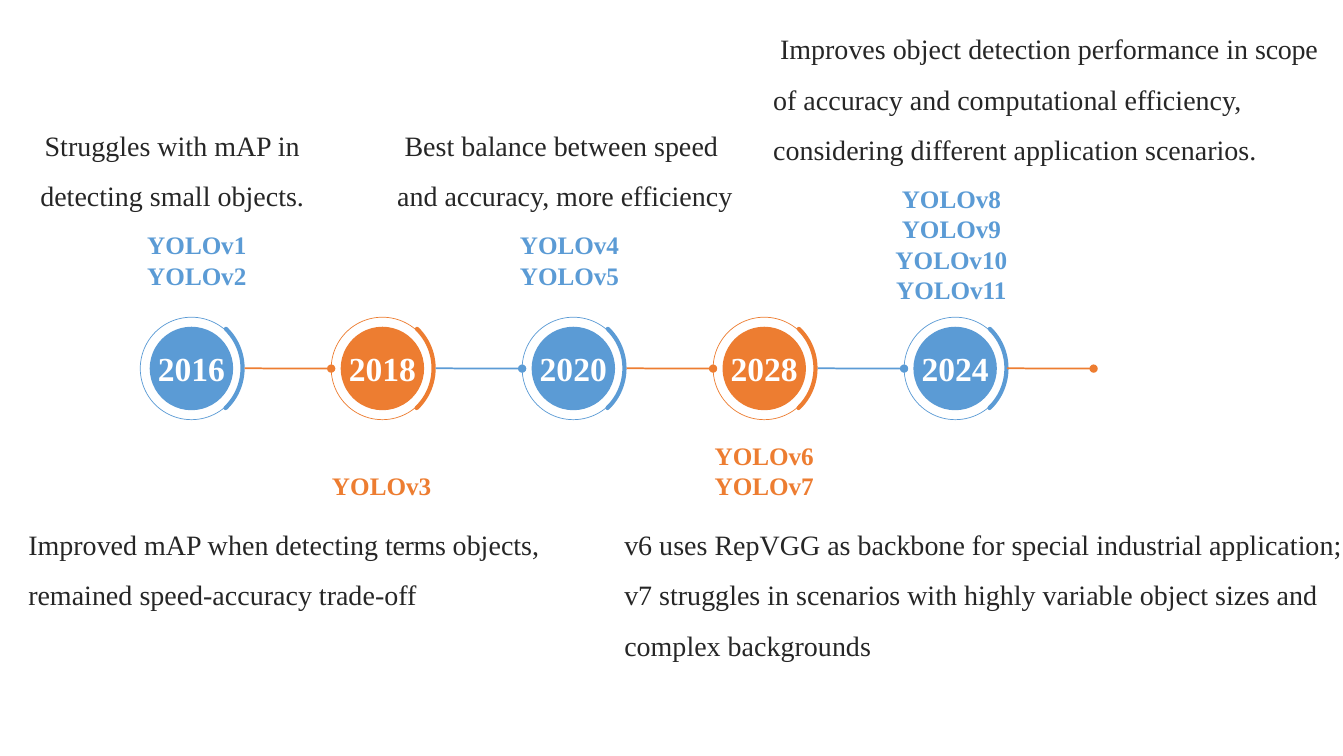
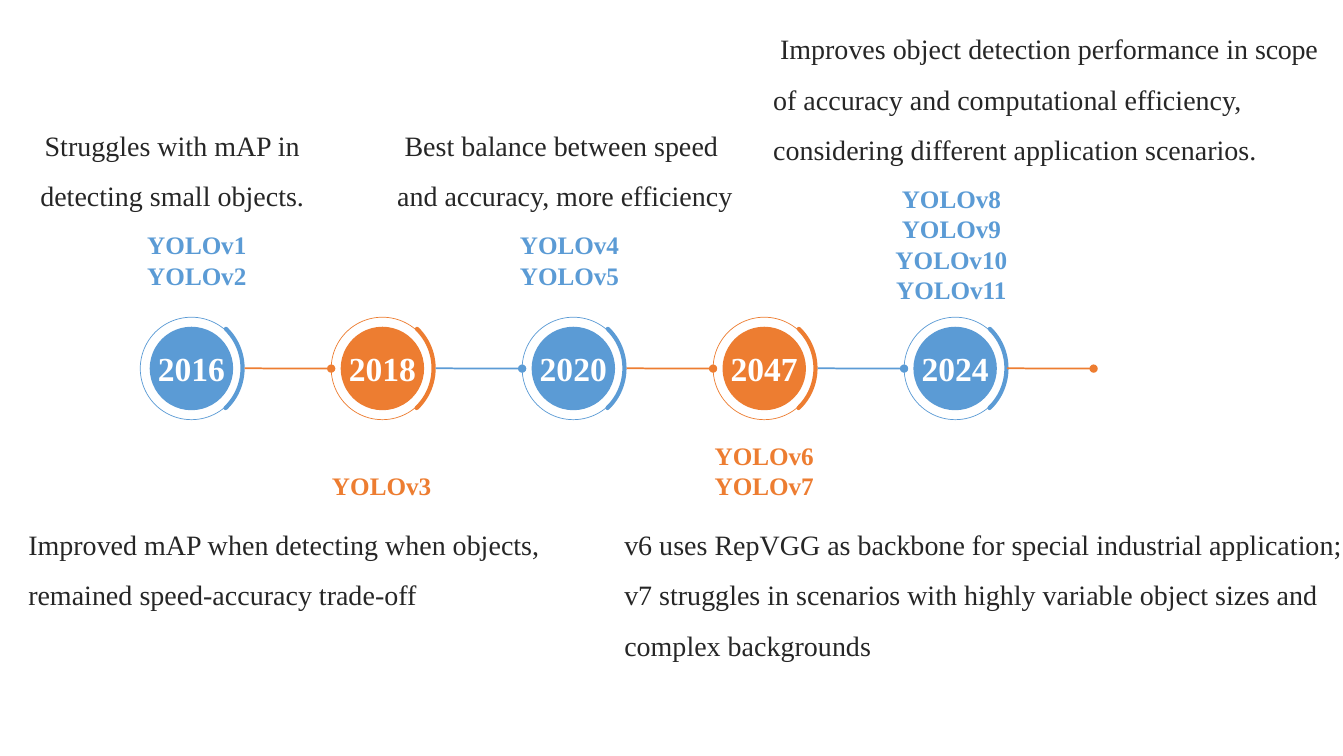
2028: 2028 -> 2047 (764, 371)
detecting terms: terms -> when (415, 546)
